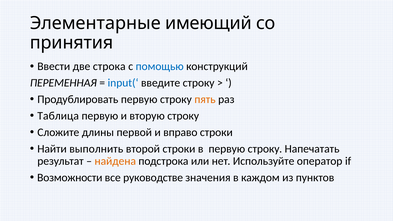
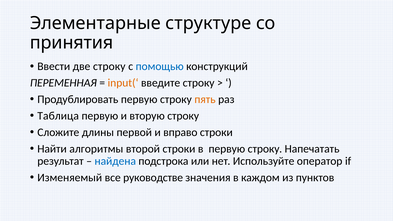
имеющий: имеющий -> структуре (208, 23)
две строка: строка -> строку (109, 66)
input(‘ colour: blue -> orange (123, 83)
выполнить: выполнить -> алгоритмы (96, 149)
найдена colour: orange -> blue (115, 161)
Возможности: Возможности -> Изменяемый (70, 178)
